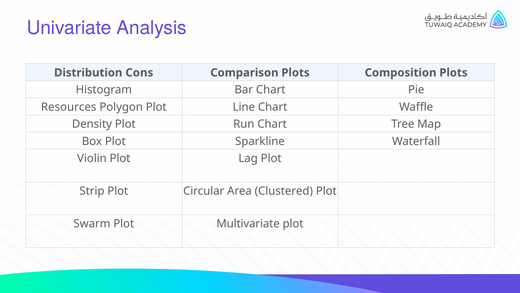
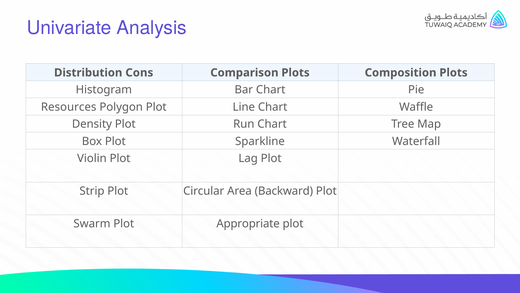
Clustered: Clustered -> Backward (284, 191)
Multivariate: Multivariate -> Appropriate (248, 223)
